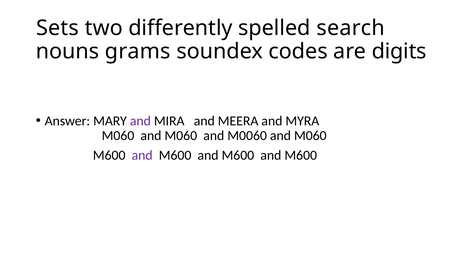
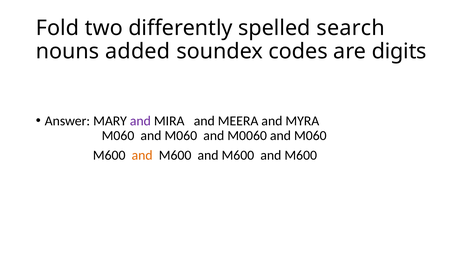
Sets: Sets -> Fold (58, 28)
grams: grams -> added (138, 51)
and colour: purple -> orange (142, 155)
